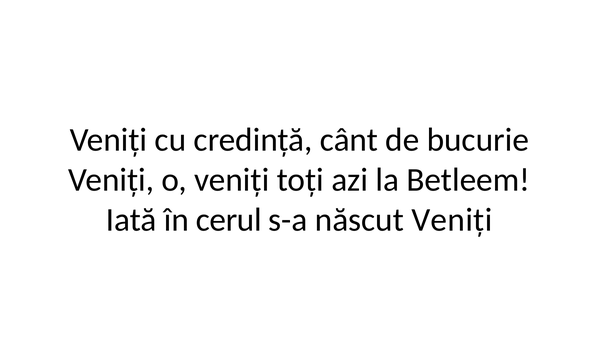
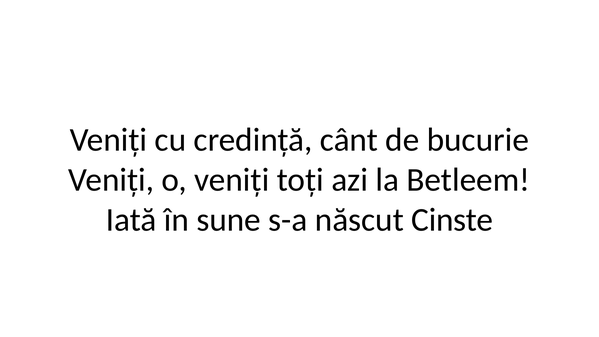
cerul: cerul -> sune (229, 220)
născut Veniți: Veniți -> Cinste (452, 220)
